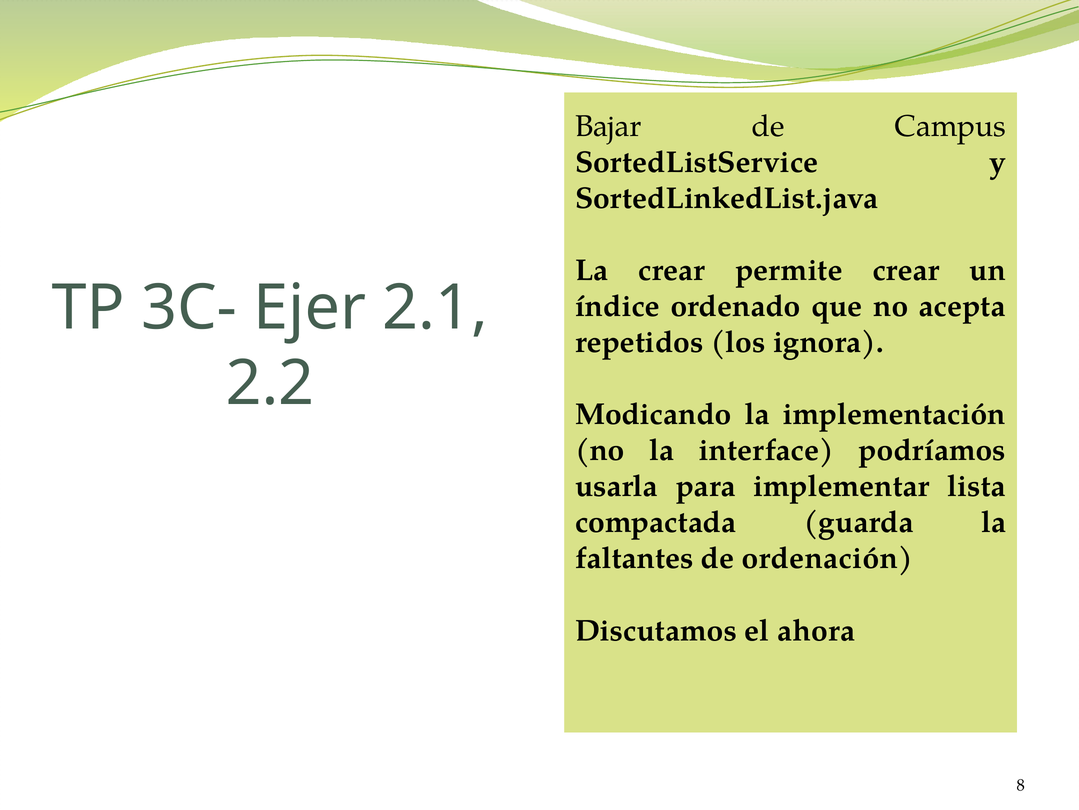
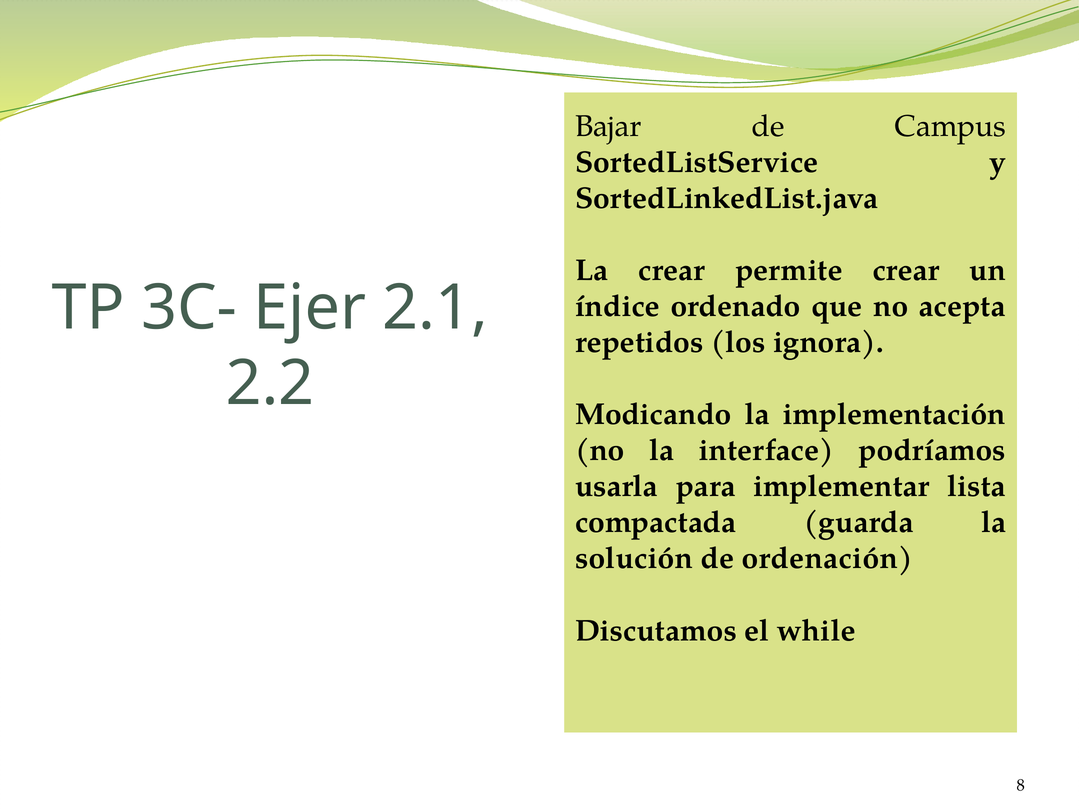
faltantes: faltantes -> solución (634, 558)
ahora: ahora -> while (816, 630)
